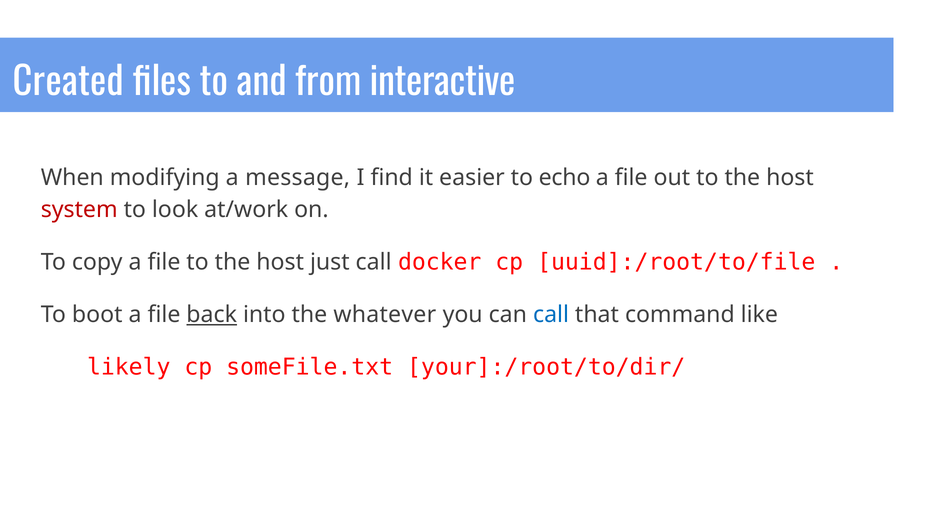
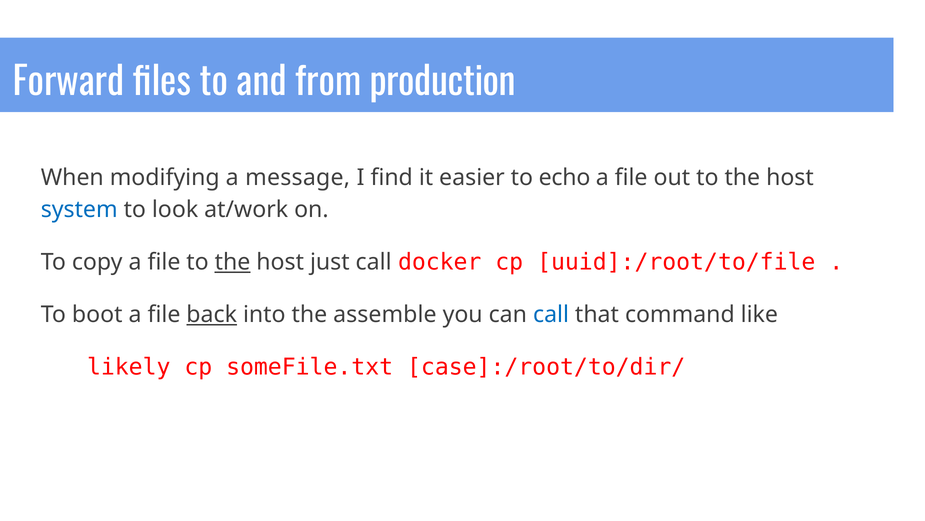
Created: Created -> Forward (68, 82)
interactive: interactive -> production (443, 82)
system colour: red -> blue (79, 209)
the underline: none -> present (233, 262)
whatever: whatever -> assemble (385, 314)
your]:/root/to/dir/: your]:/root/to/dir/ -> case]:/root/to/dir/ (546, 367)
